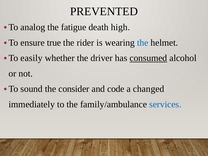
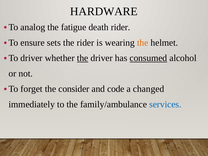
PREVENTED: PREVENTED -> HARDWARE (104, 11)
death high: high -> rider (121, 27)
true: true -> sets (54, 43)
the colour: blue -> orange (143, 43)
To easily: easily -> driver (32, 58)
the underline: none -> present (83, 58)
sound: sound -> forget (32, 89)
